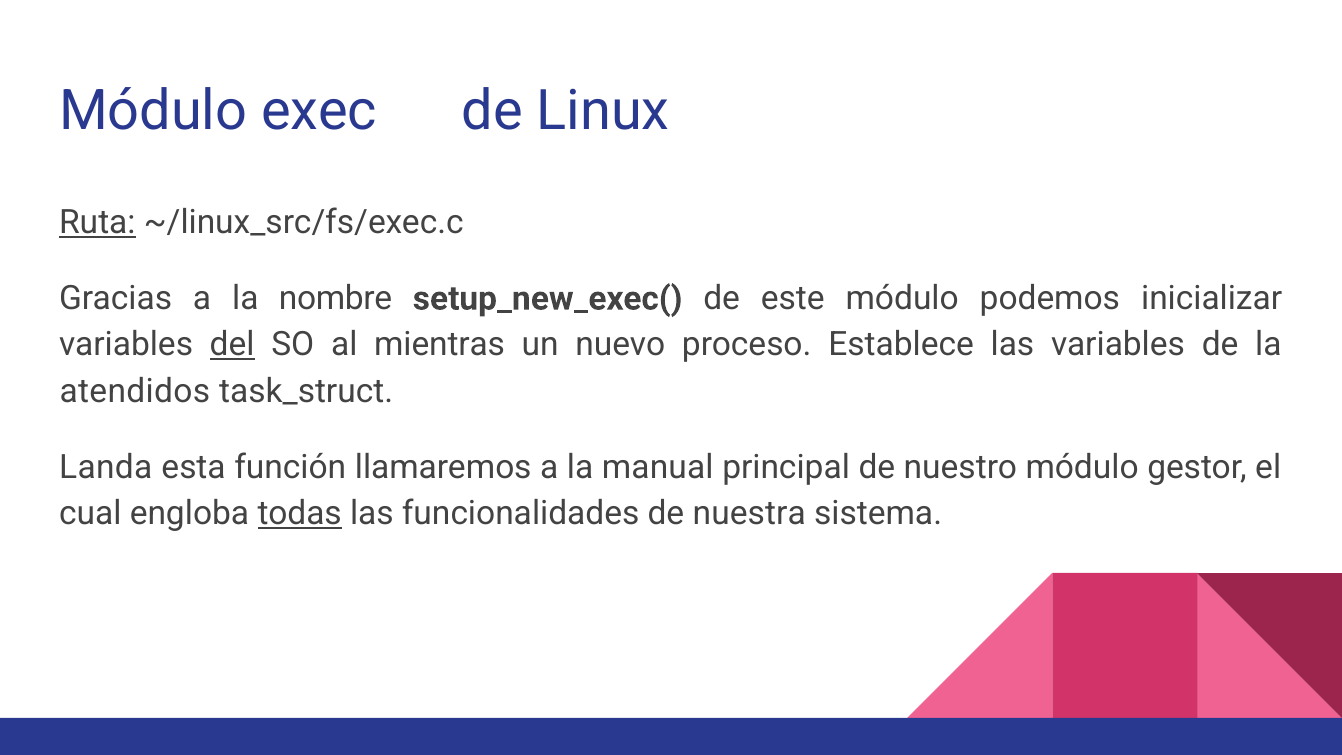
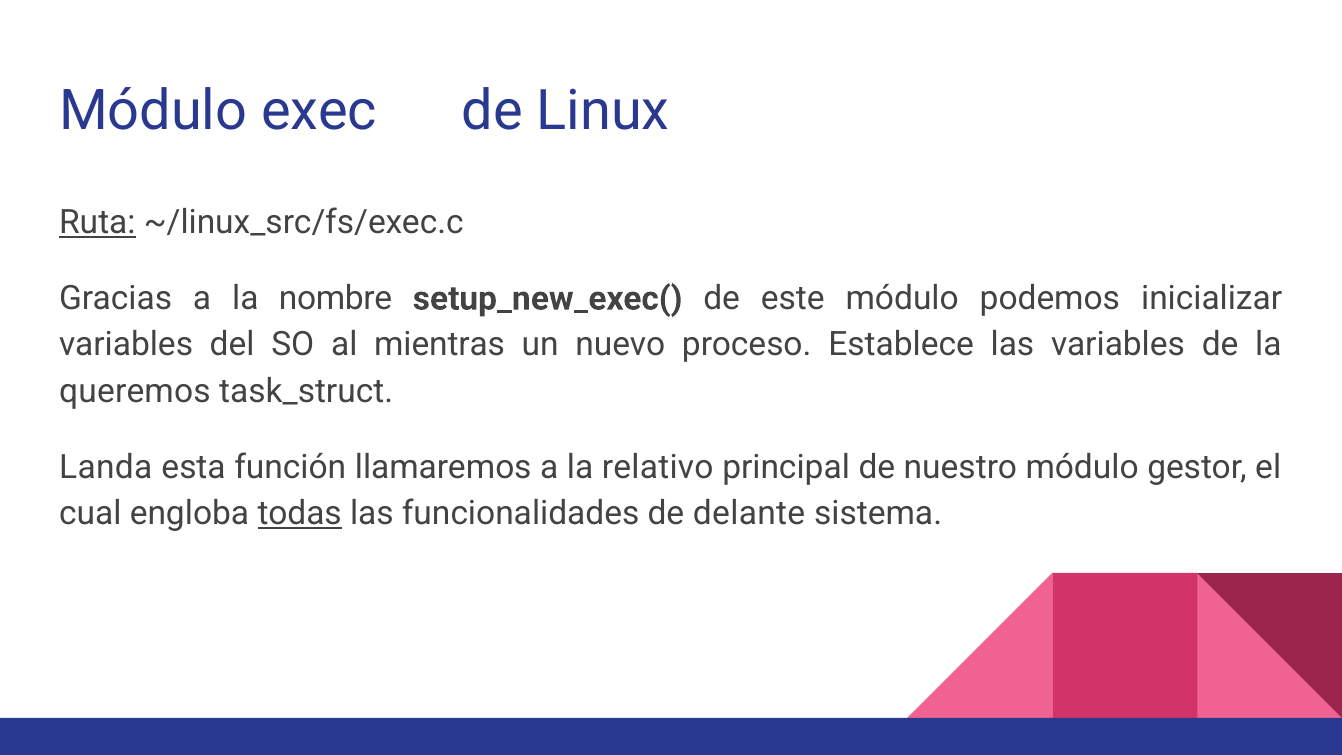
del underline: present -> none (232, 345)
atendidos: atendidos -> queremos (135, 391)
manual: manual -> relativo (658, 467)
nuestra: nuestra -> delante (749, 513)
